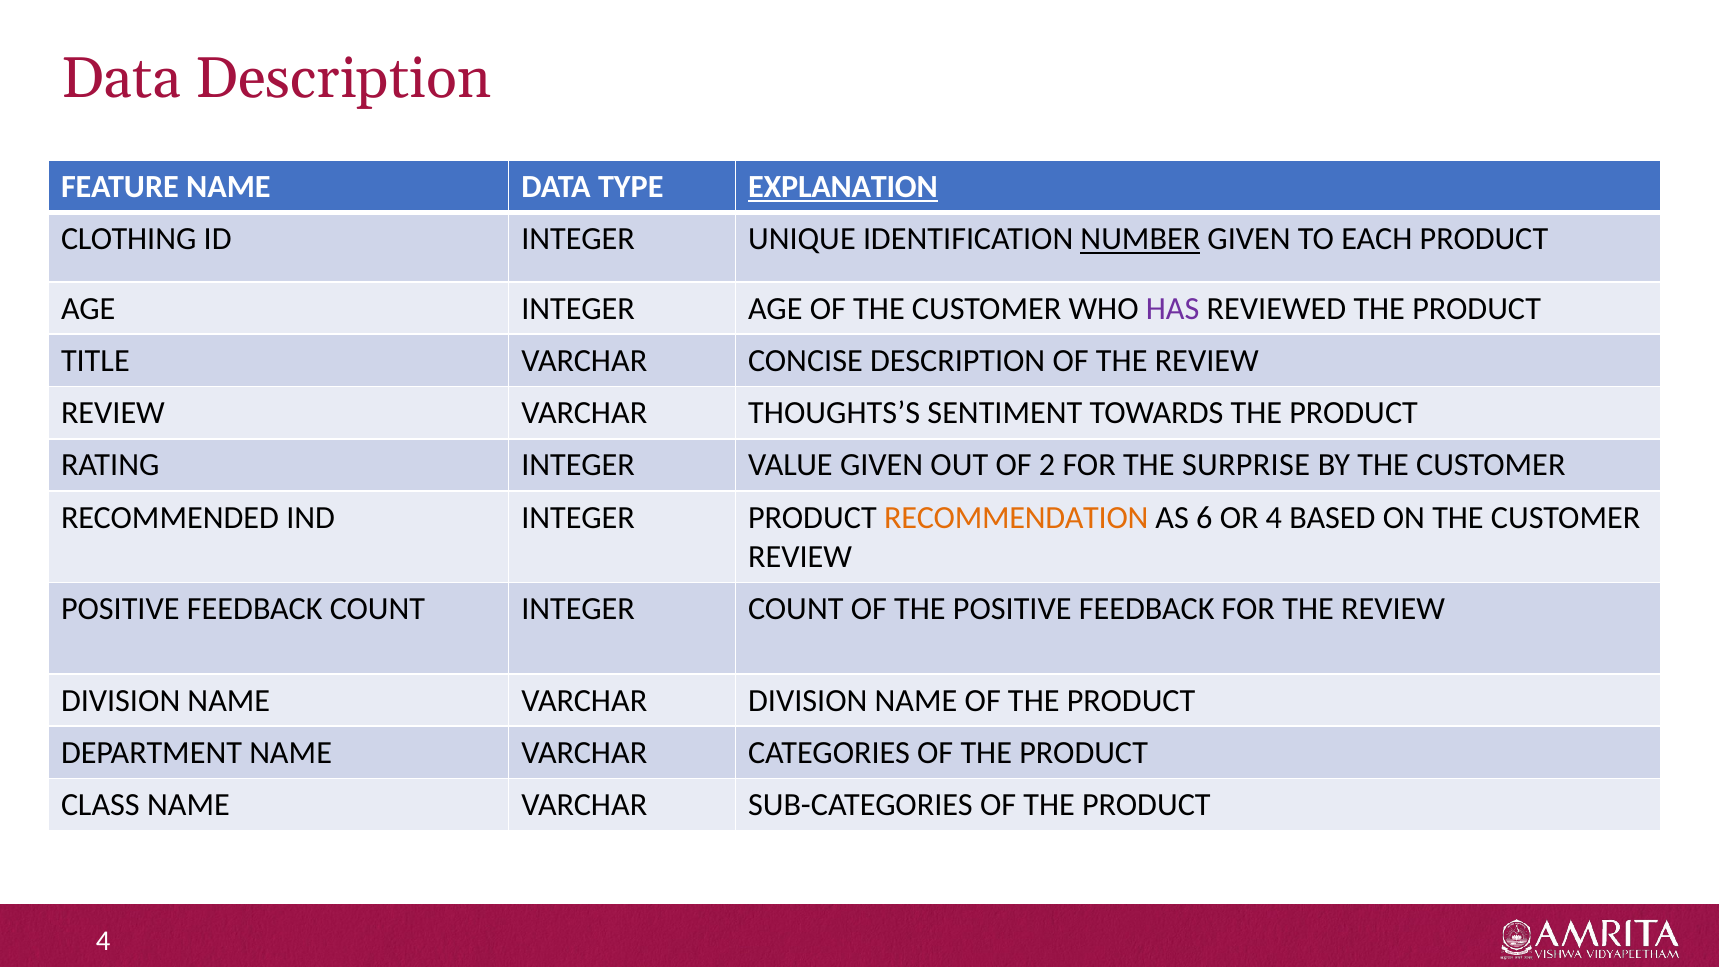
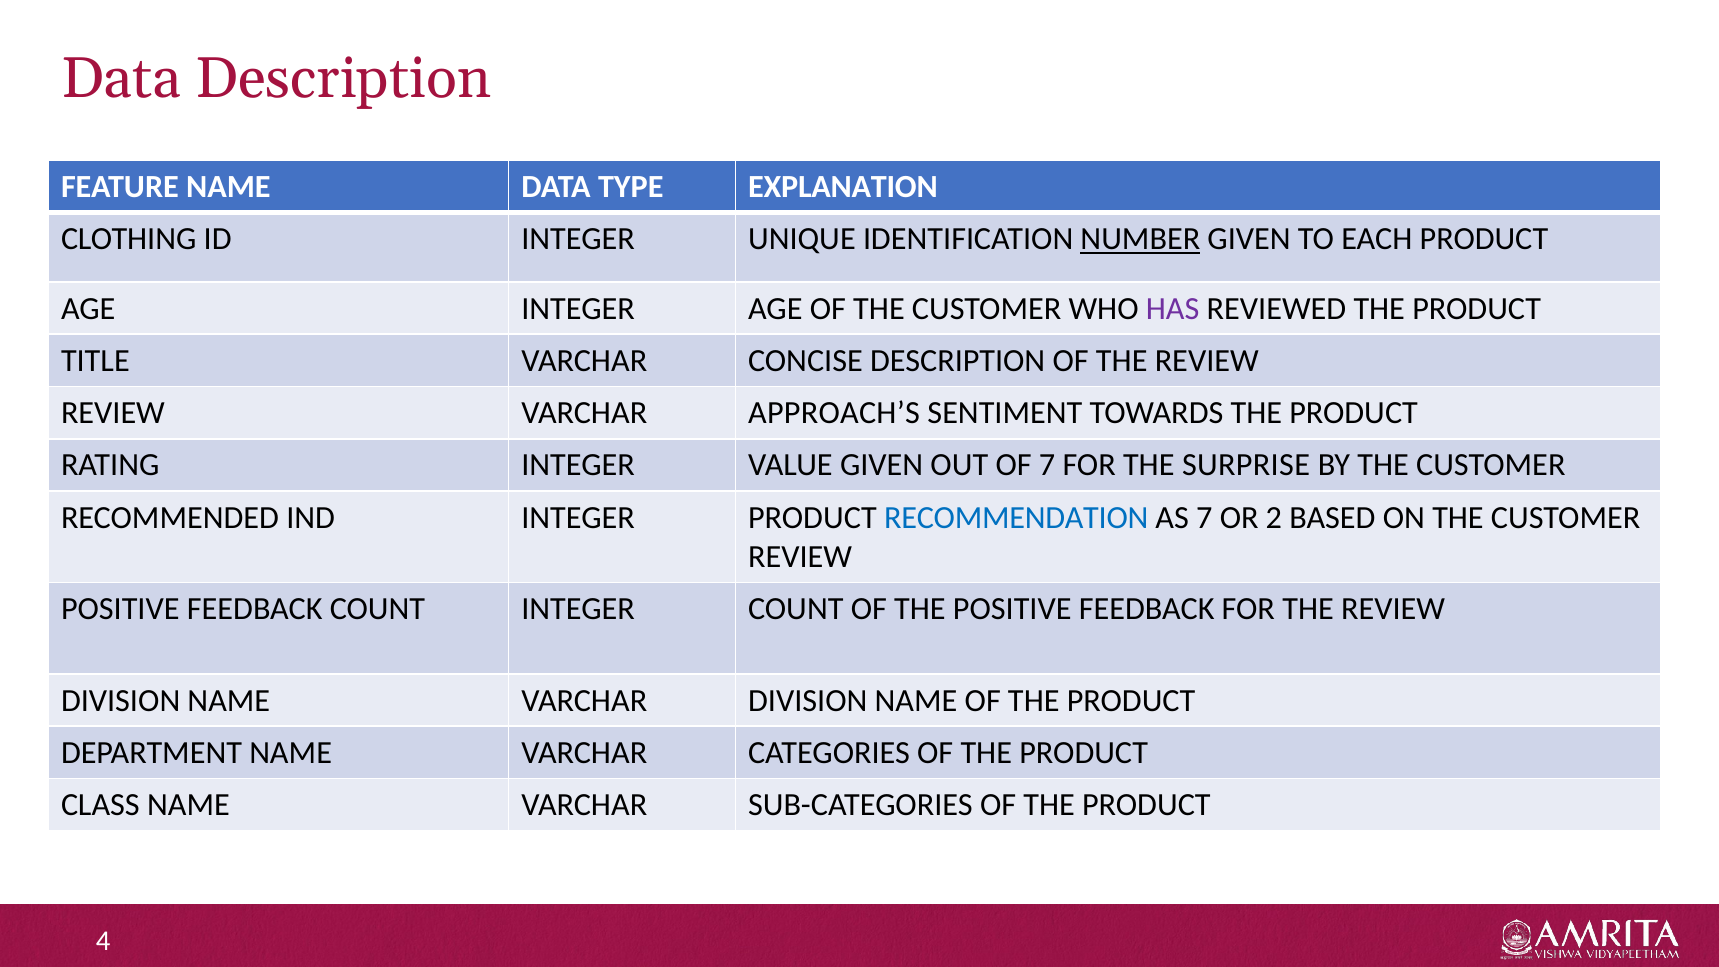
EXPLANATION underline: present -> none (843, 187)
THOUGHTS’S: THOUGHTS’S -> APPROACH’S (834, 413)
OF 2: 2 -> 7 (1047, 465)
RECOMMENDATION colour: orange -> blue (1016, 518)
AS 6: 6 -> 7 (1204, 518)
OR 4: 4 -> 2 (1274, 518)
